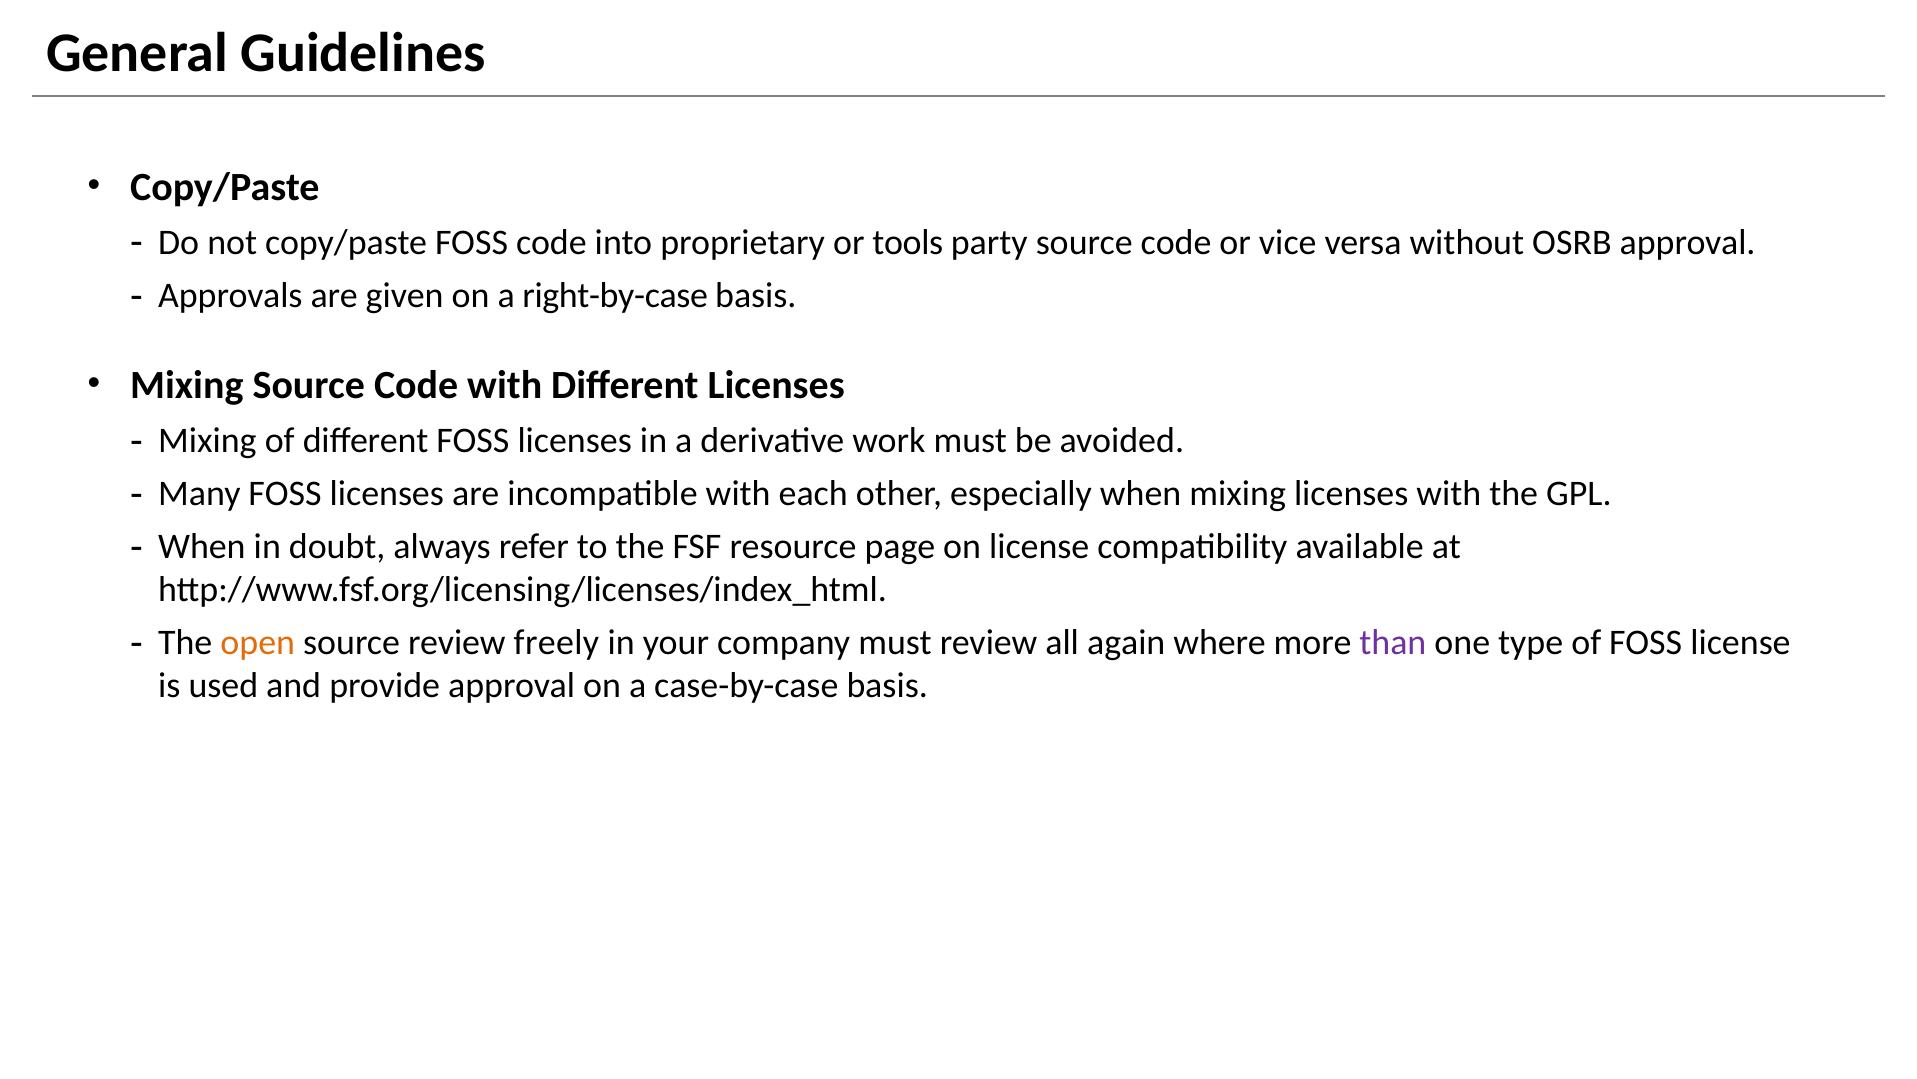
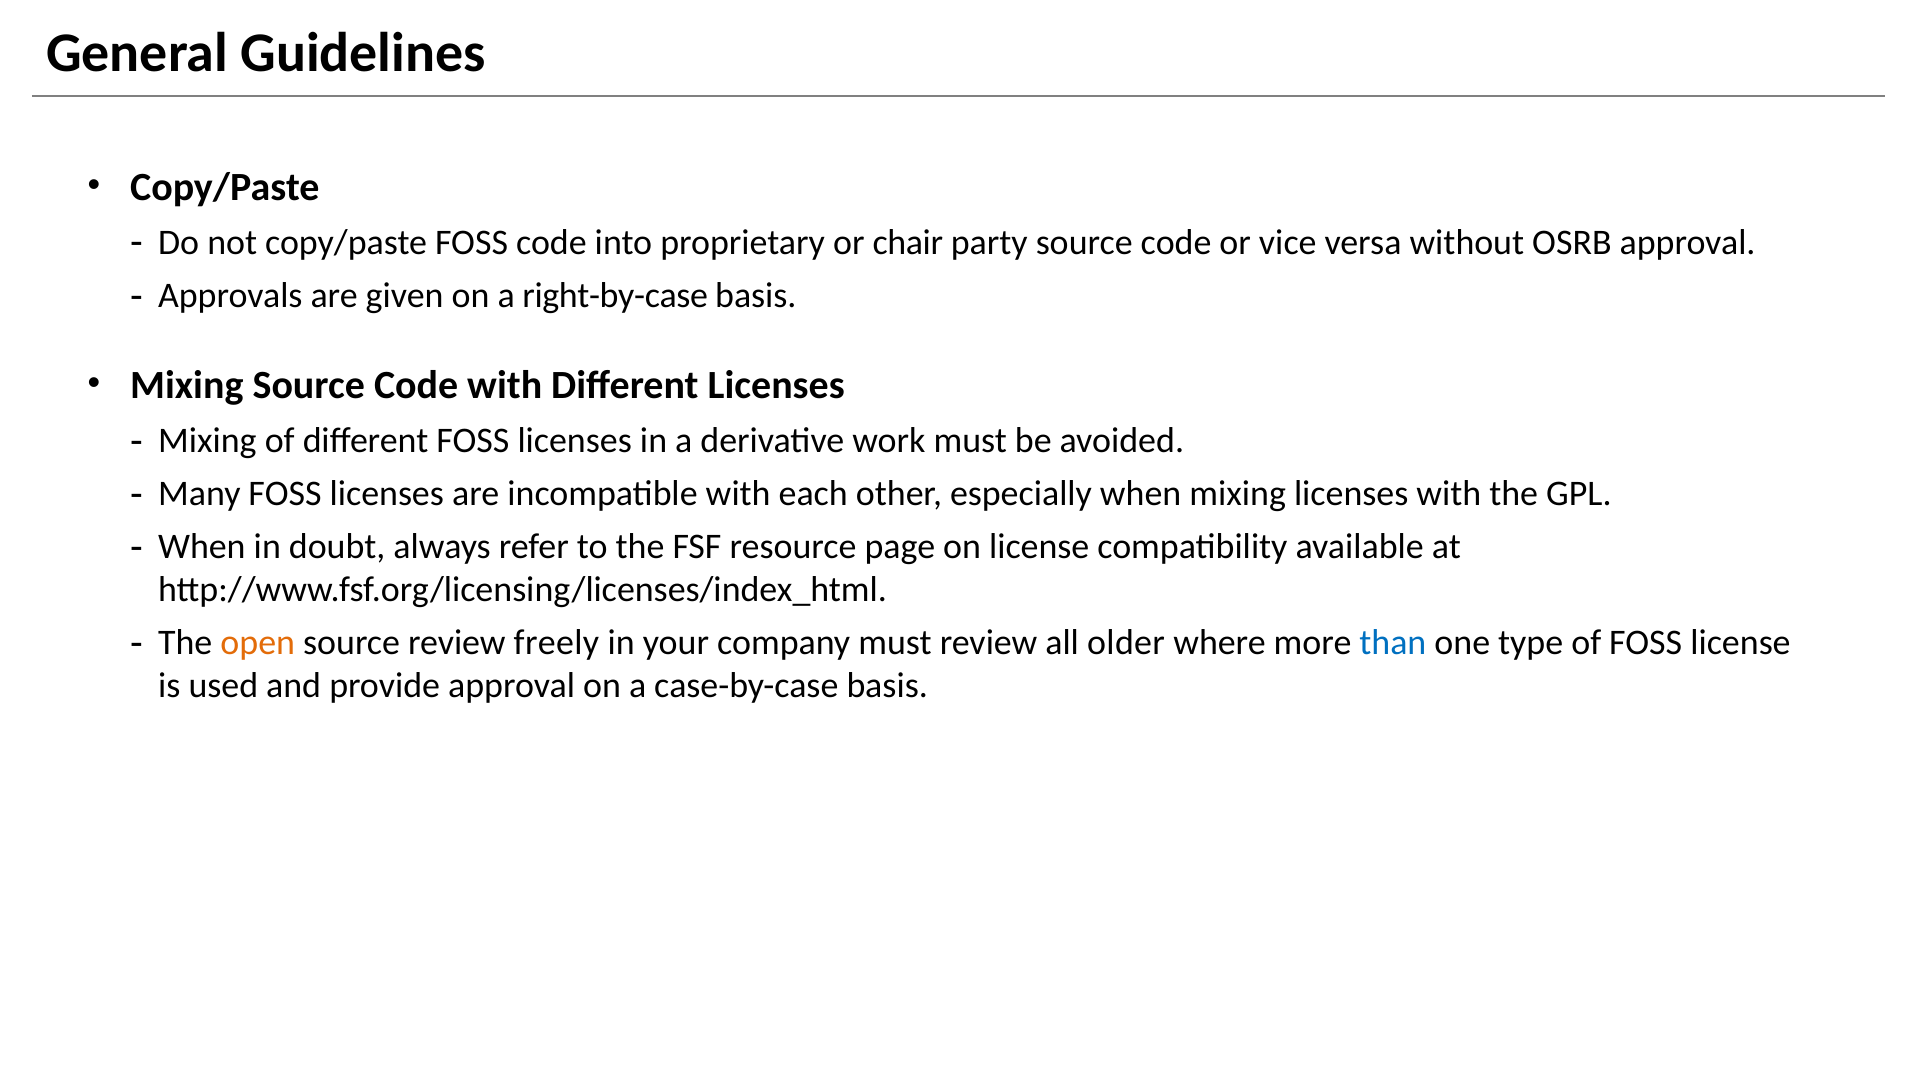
tools: tools -> chair (908, 242)
again: again -> older (1126, 643)
than colour: purple -> blue (1393, 643)
